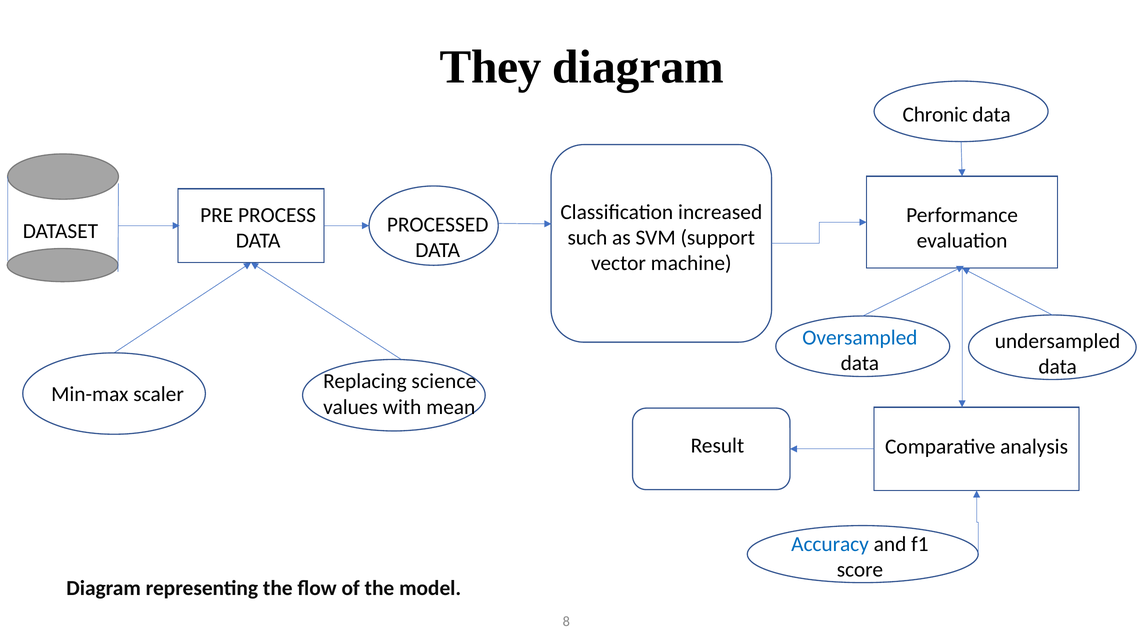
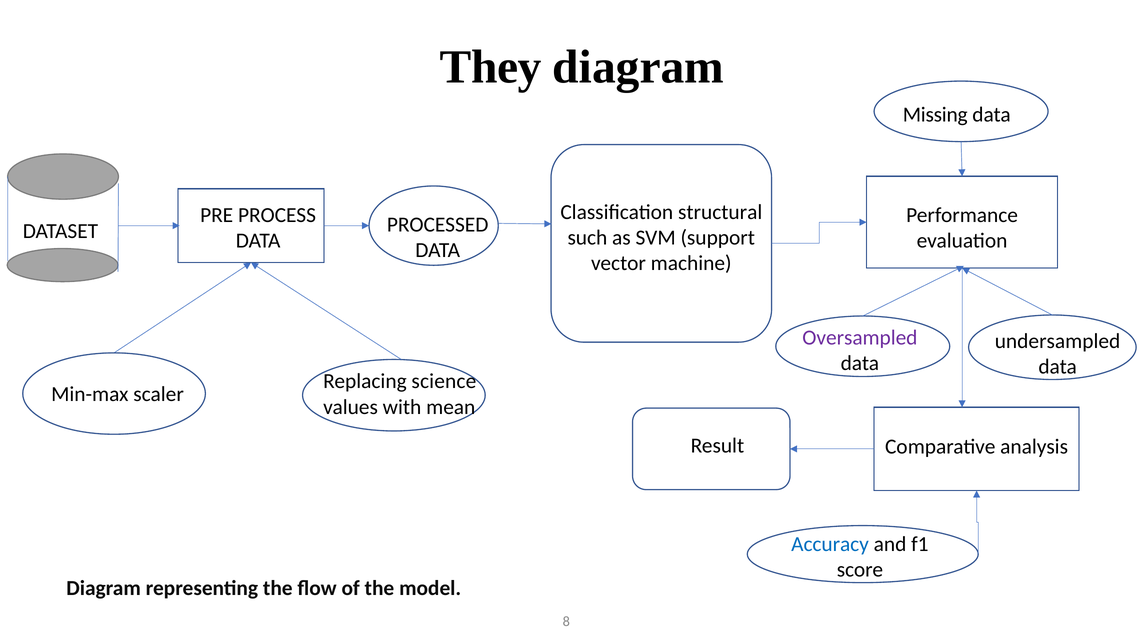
Chronic: Chronic -> Missing (935, 115)
increased: increased -> structural (720, 212)
Oversampled colour: blue -> purple (860, 338)
